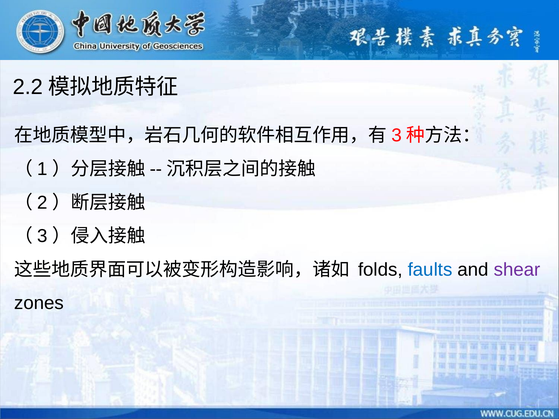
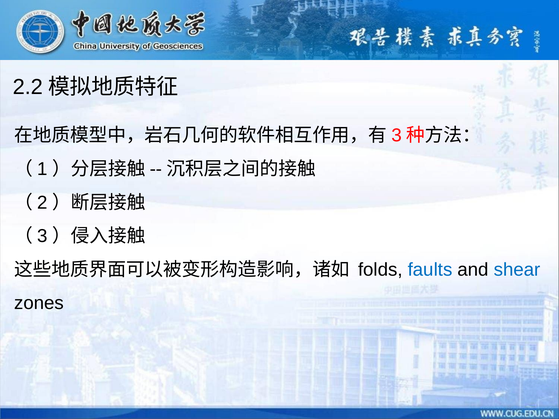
shear colour: purple -> blue (517, 270)
